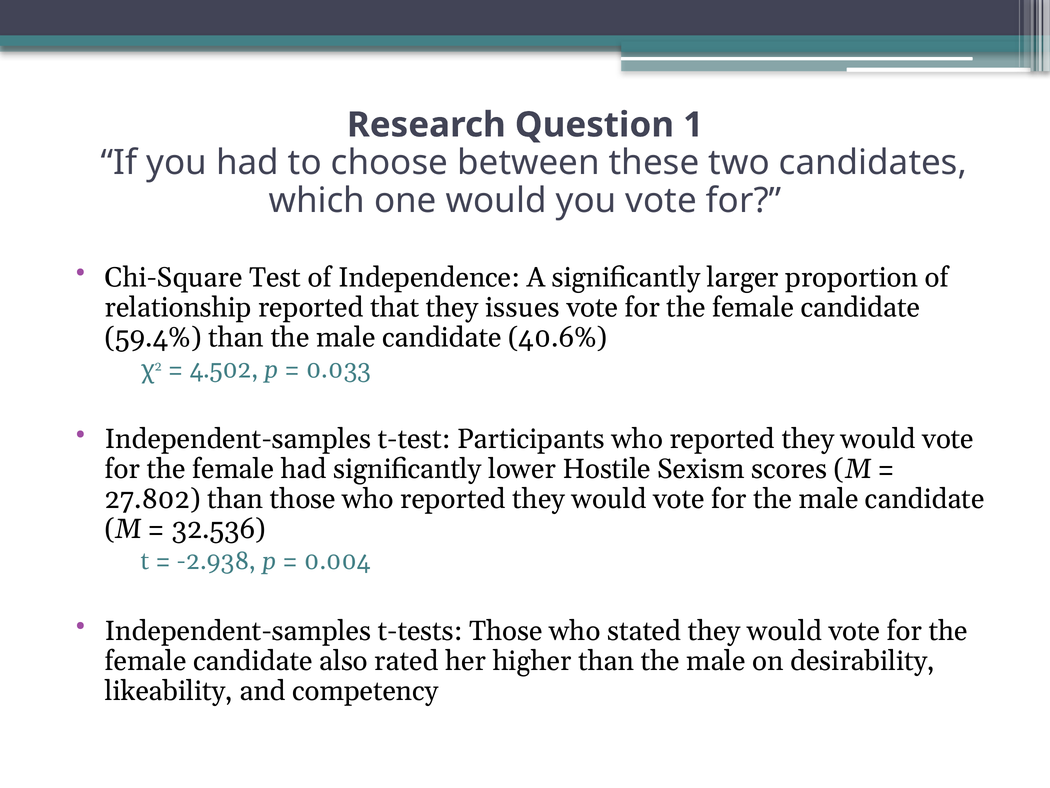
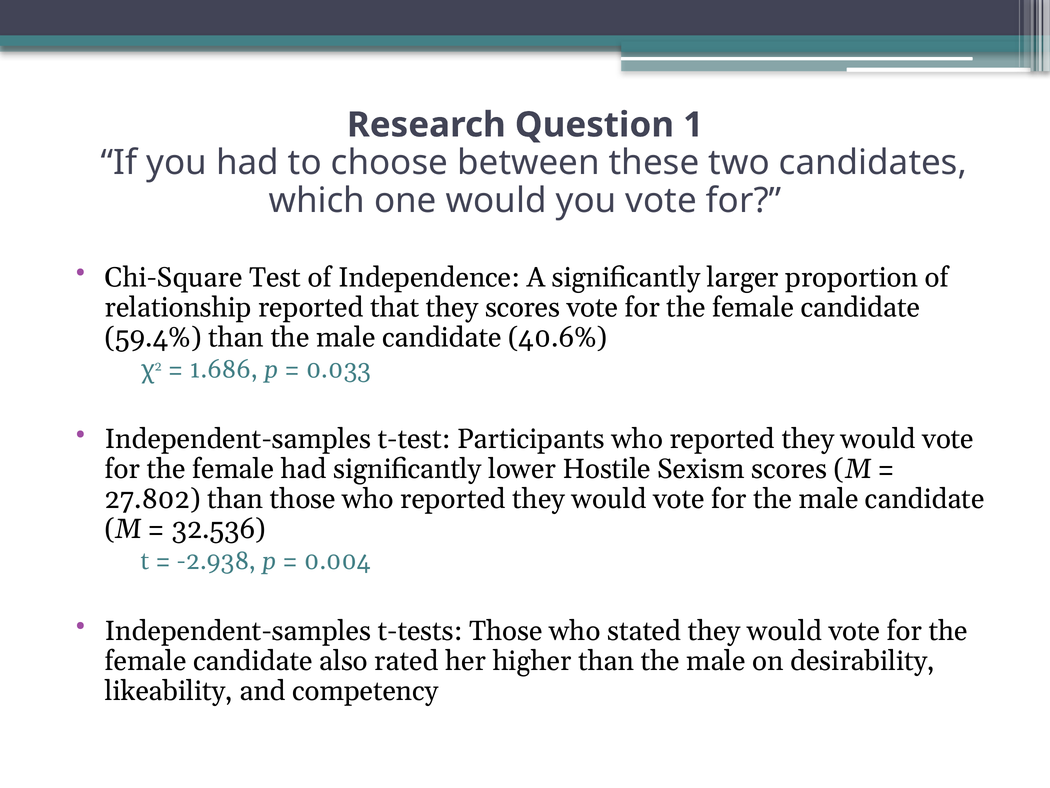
they issues: issues -> scores (523, 307)
4.502: 4.502 -> 1.686 (224, 369)
